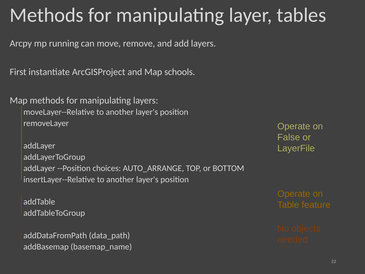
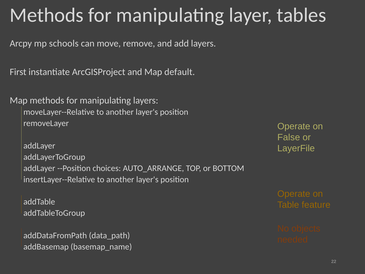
running: running -> schools (64, 43)
schools: schools -> default (180, 72)
